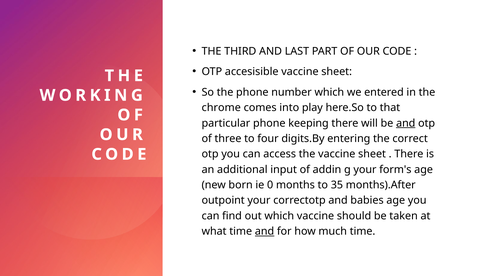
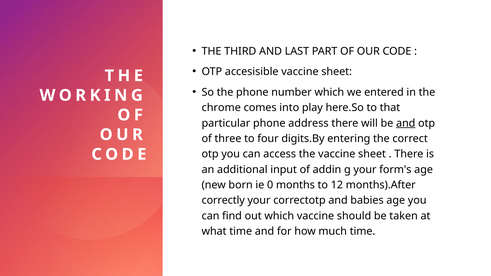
keeping: keeping -> address (308, 123)
35: 35 -> 12 (337, 185)
outpoint: outpoint -> correctly (223, 201)
and underline: present -> none (265, 231)
